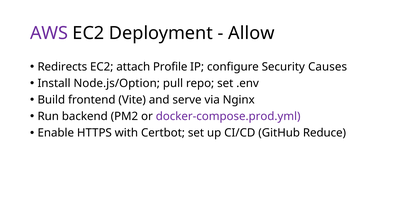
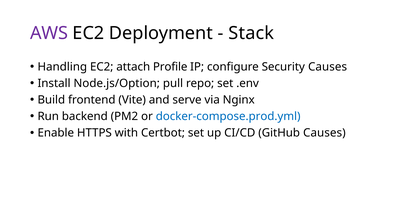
Allow: Allow -> Stack (251, 33)
Redirects: Redirects -> Handling (62, 67)
docker-compose.prod.yml colour: purple -> blue (228, 116)
GitHub Reduce: Reduce -> Causes (324, 133)
